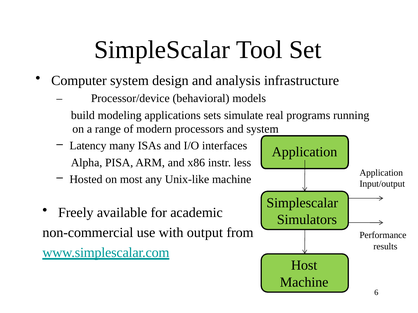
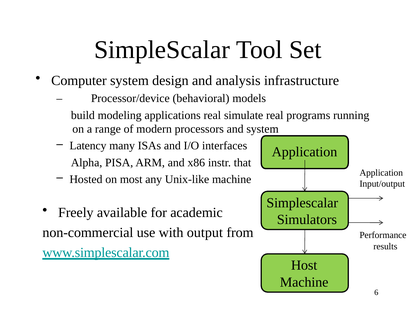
applications sets: sets -> real (212, 115)
less: less -> that (242, 163)
